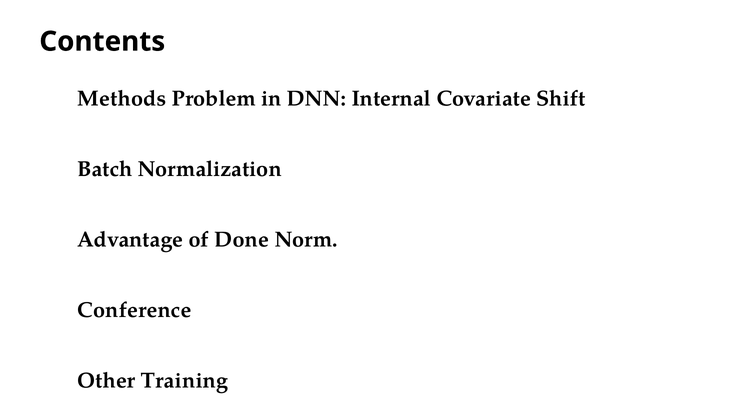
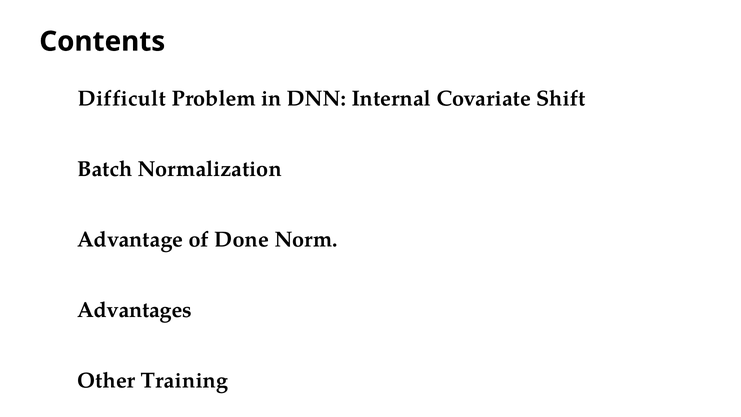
Methods: Methods -> Difficult (122, 99)
Conference: Conference -> Advantages (135, 310)
